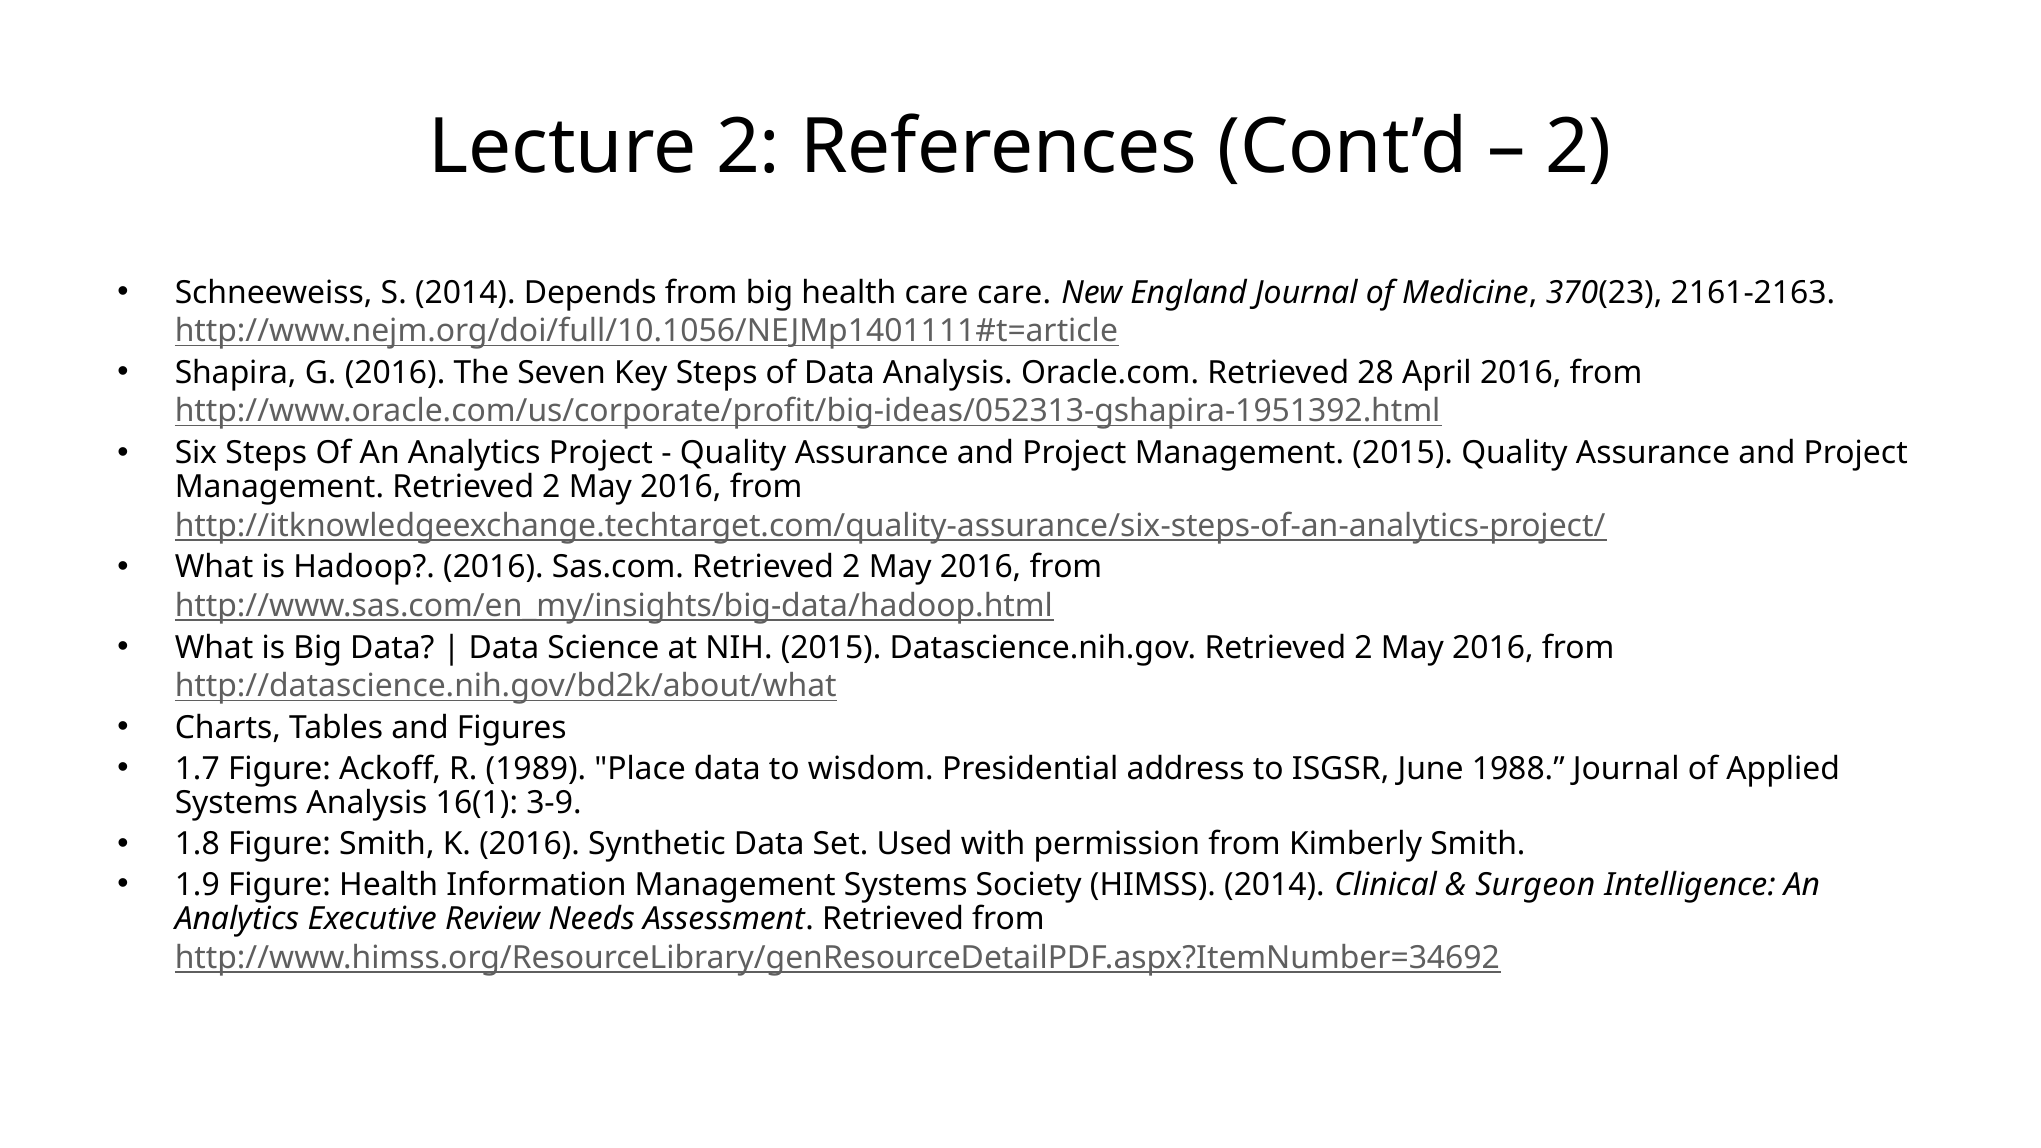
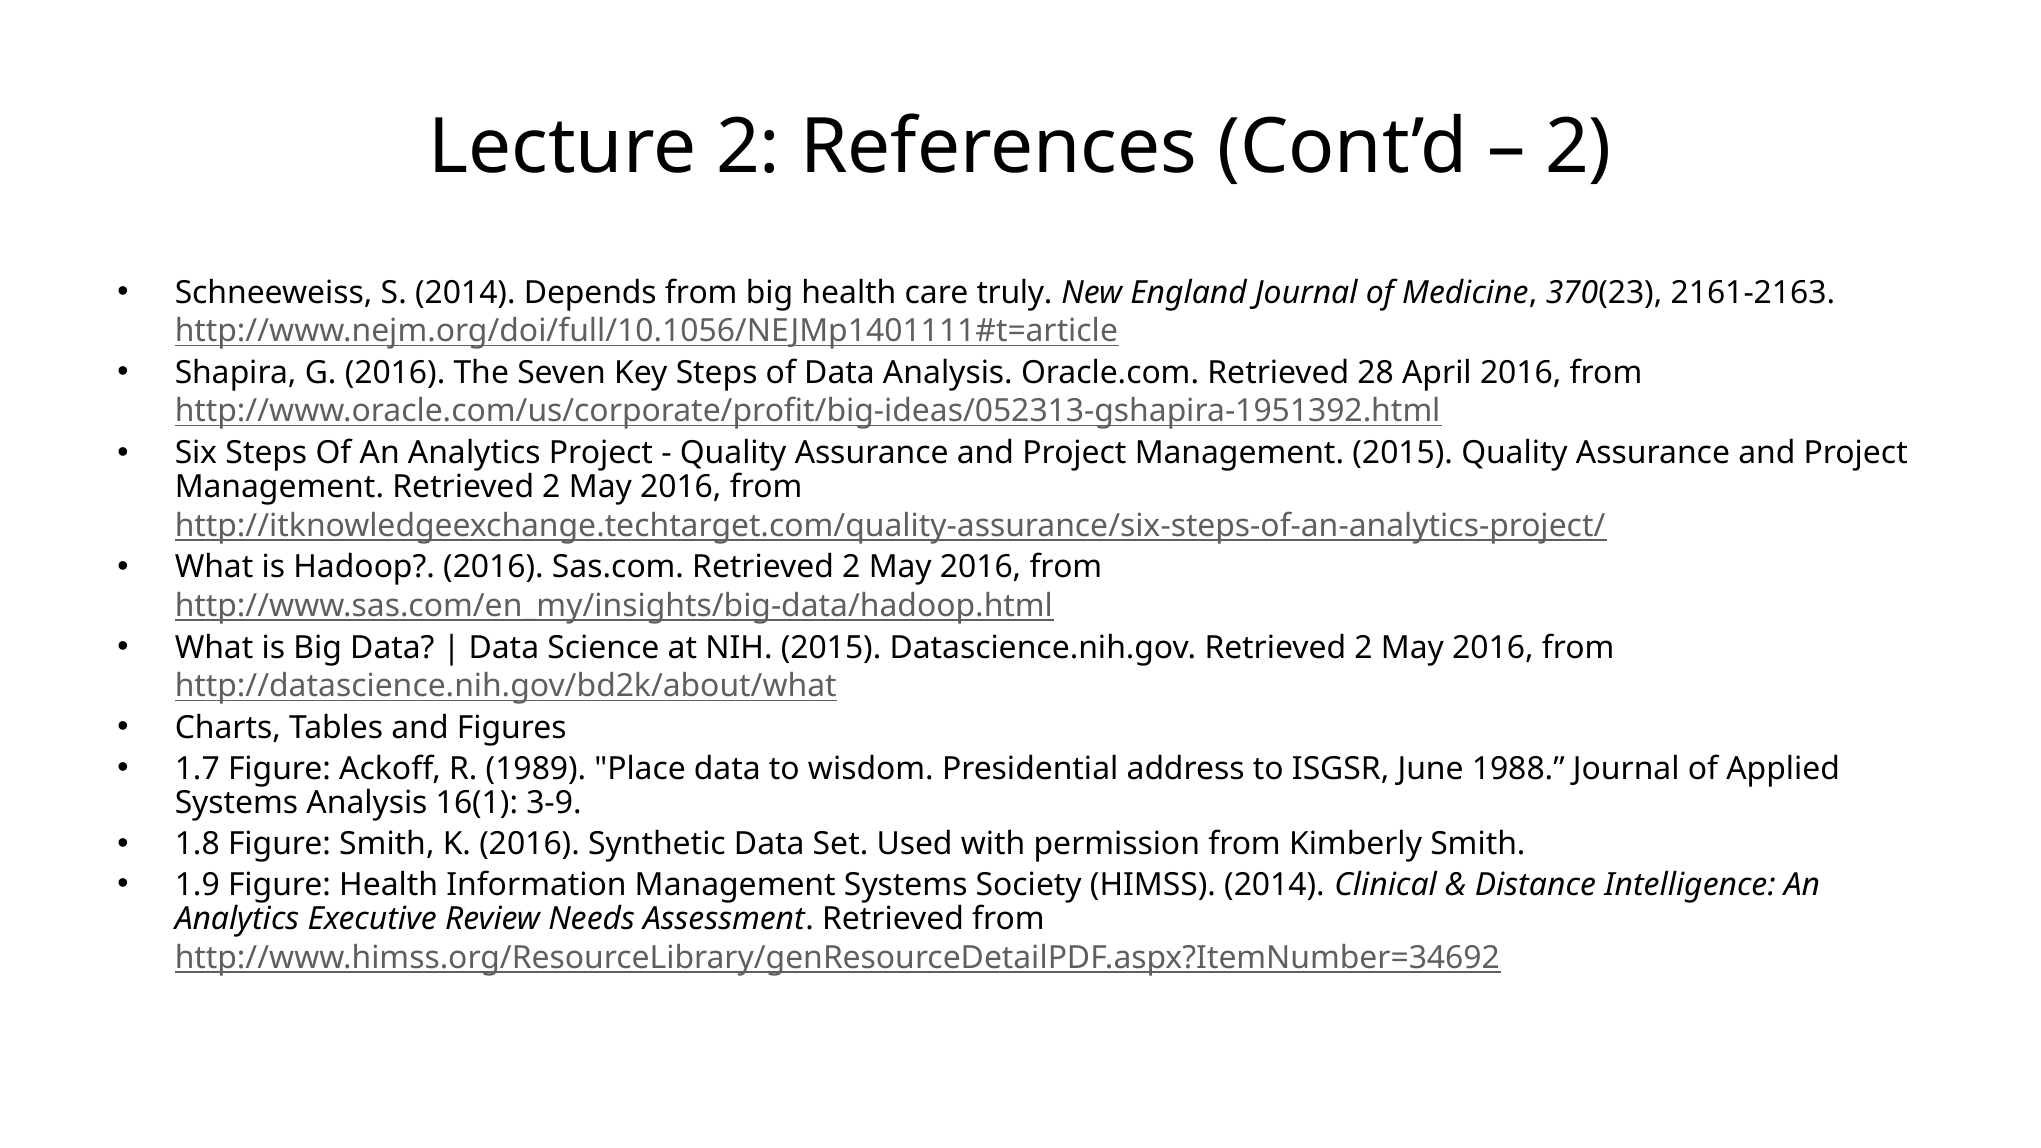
care care: care -> truly (1014, 293)
Surgeon: Surgeon -> Distance (1535, 885)
